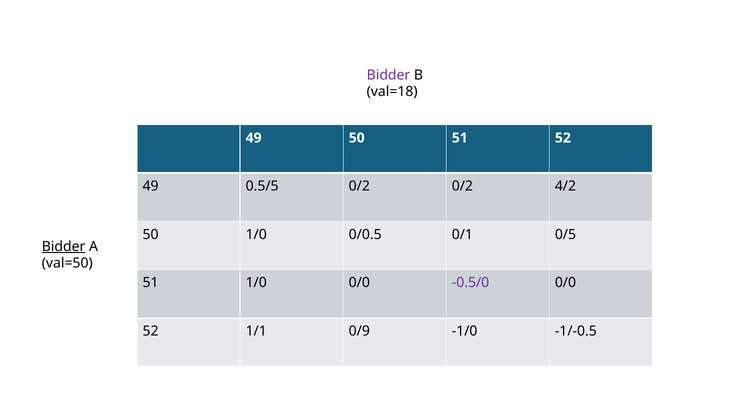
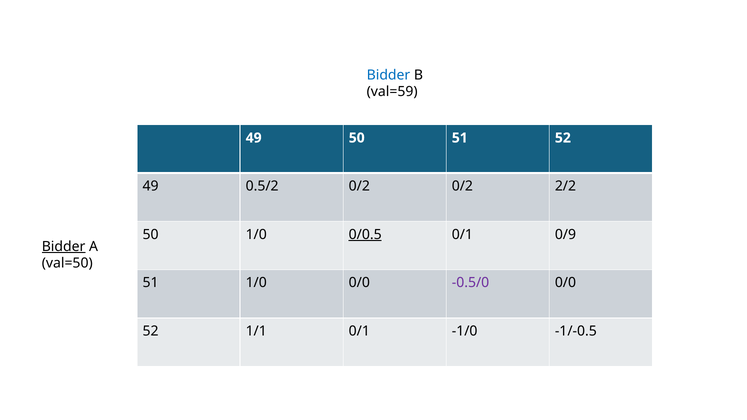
Bidder colour: purple -> blue (388, 75)
val=18: val=18 -> val=59 (392, 92)
0.5/5: 0.5/5 -> 0.5/2 (262, 186)
4/2: 4/2 -> 2/2 (565, 186)
0/0.5 underline: none -> present (365, 235)
0/5: 0/5 -> 0/9 (565, 235)
1/1 0/9: 0/9 -> 0/1 (359, 331)
